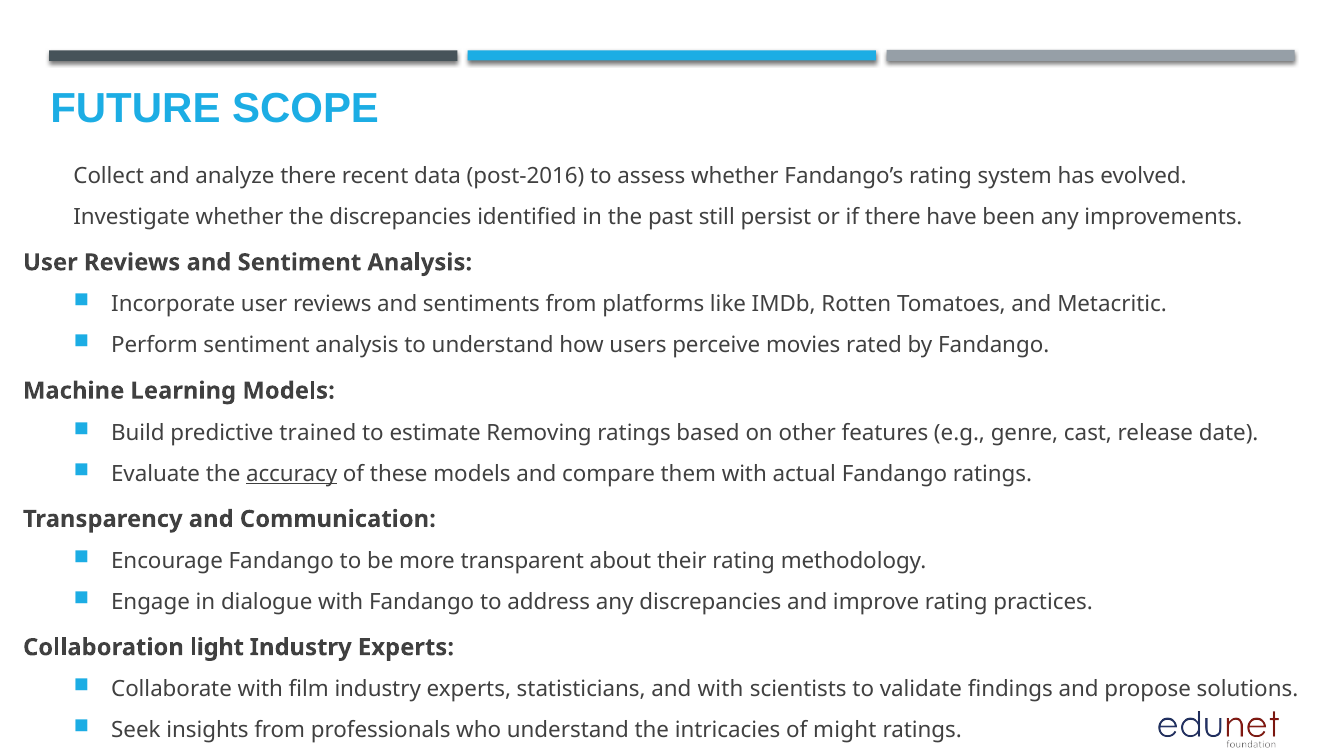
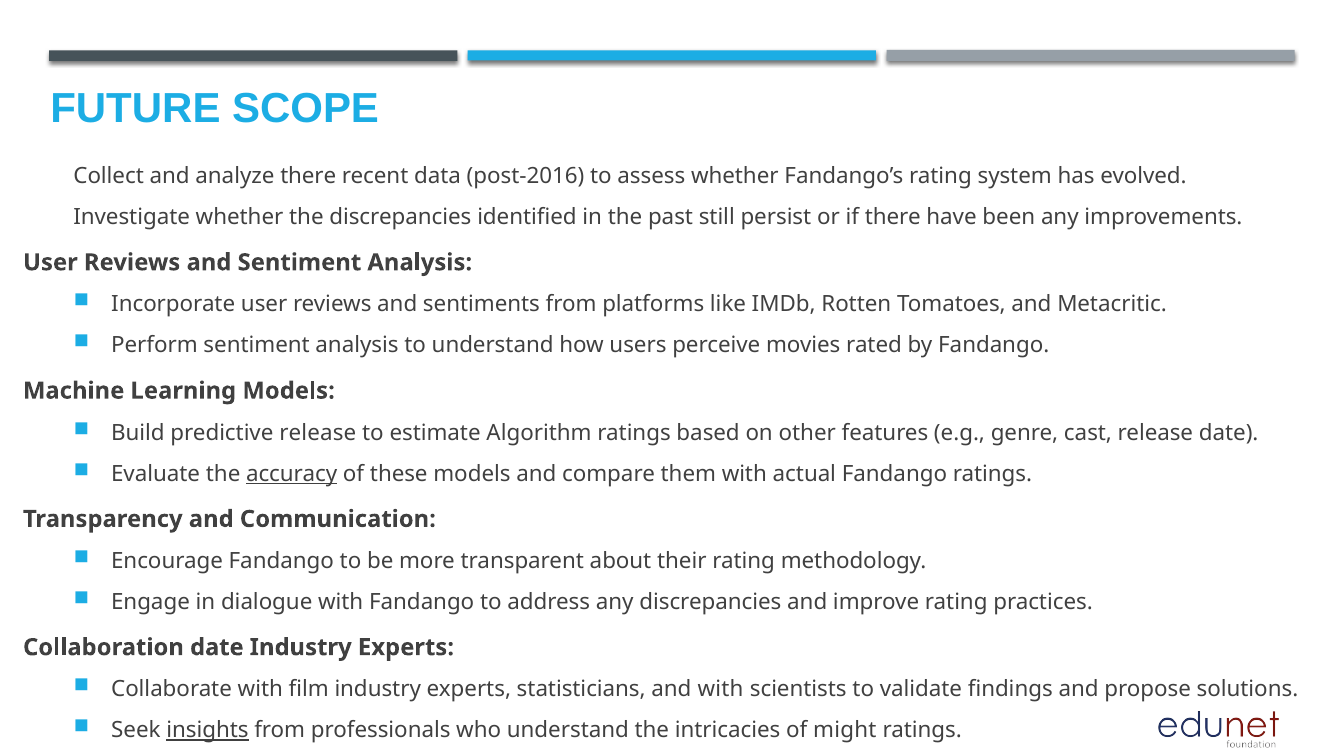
predictive trained: trained -> release (318, 433)
Removing: Removing -> Algorithm (539, 433)
Collaboration light: light -> date (217, 647)
insights underline: none -> present (207, 730)
